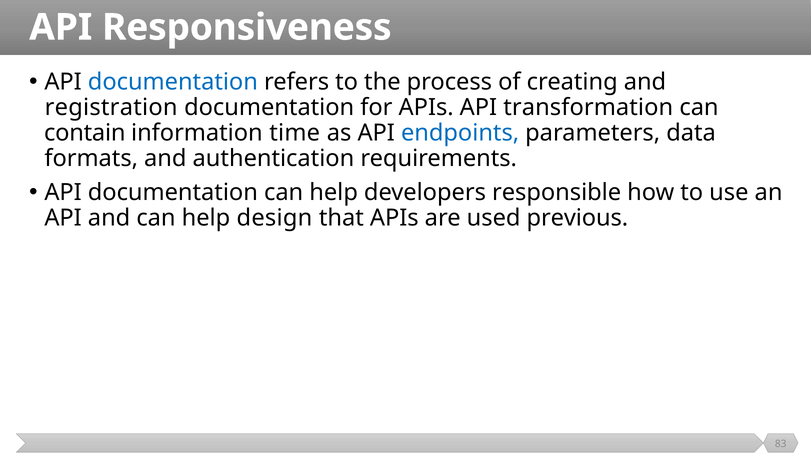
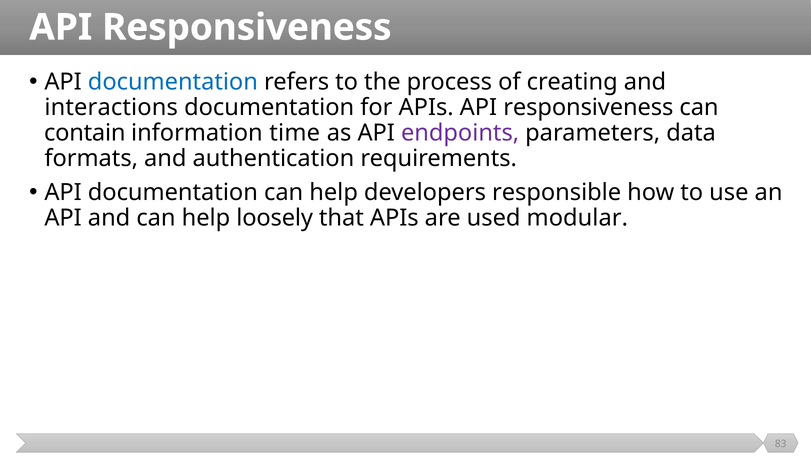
registration: registration -> interactions (111, 107)
APIs API transformation: transformation -> responsiveness (588, 107)
endpoints colour: blue -> purple (460, 133)
design: design -> loosely (275, 218)
previous: previous -> modular (577, 218)
